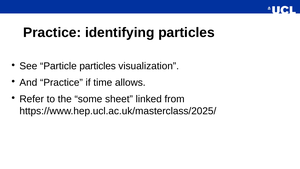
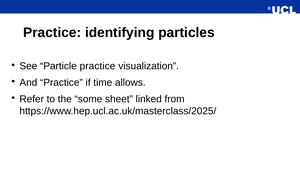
Particle particles: particles -> practice (98, 66)
